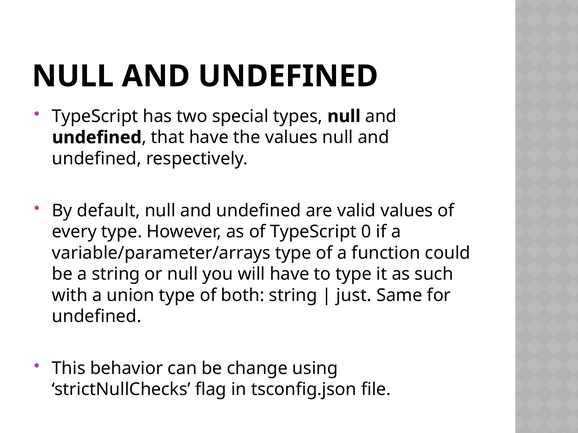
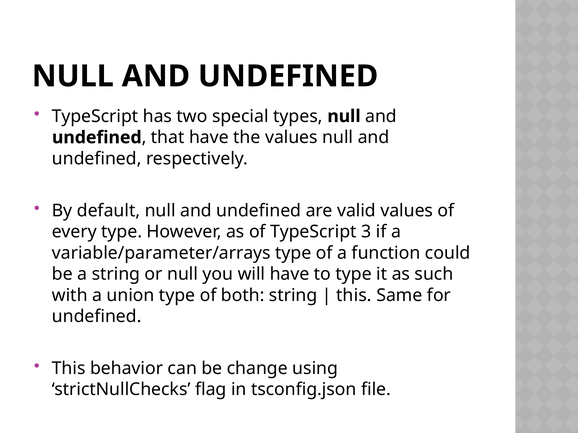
0: 0 -> 3 (366, 232)
just: just -> this (354, 296)
